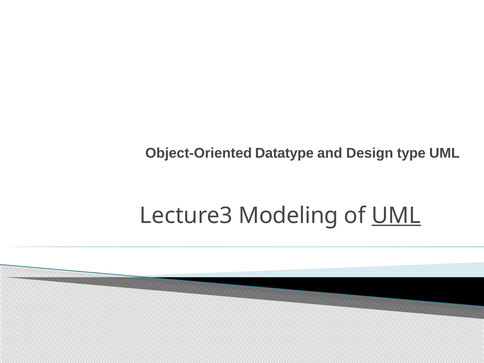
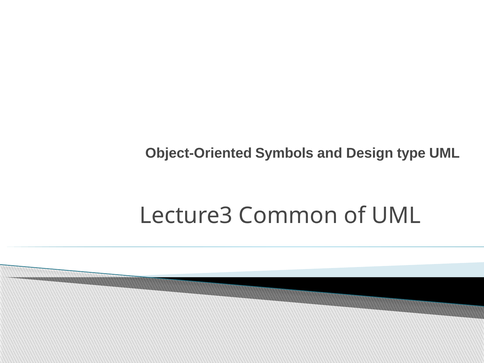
Datatype: Datatype -> Symbols (284, 153)
Modeling: Modeling -> Common (288, 216)
UML underline: present -> none (396, 216)
